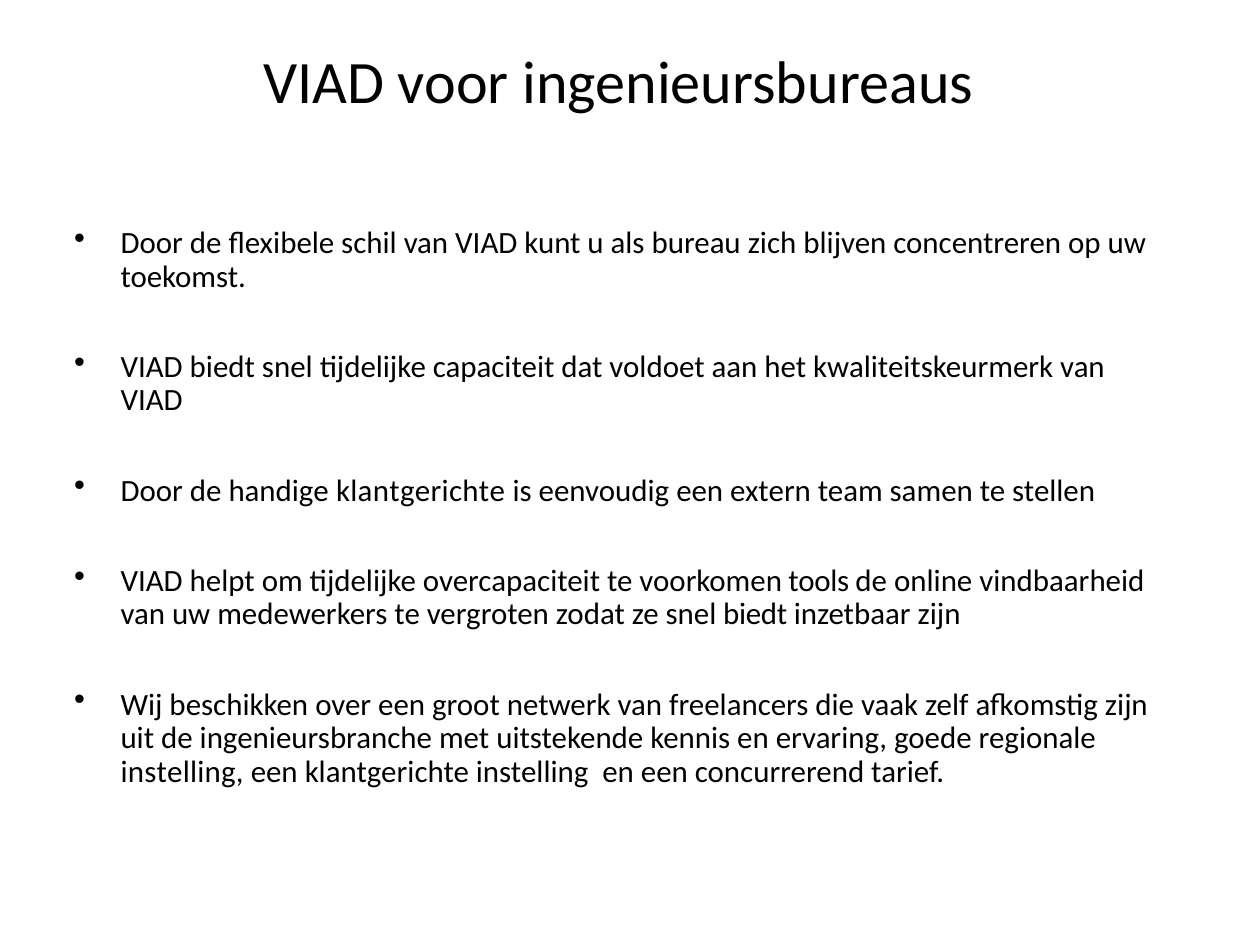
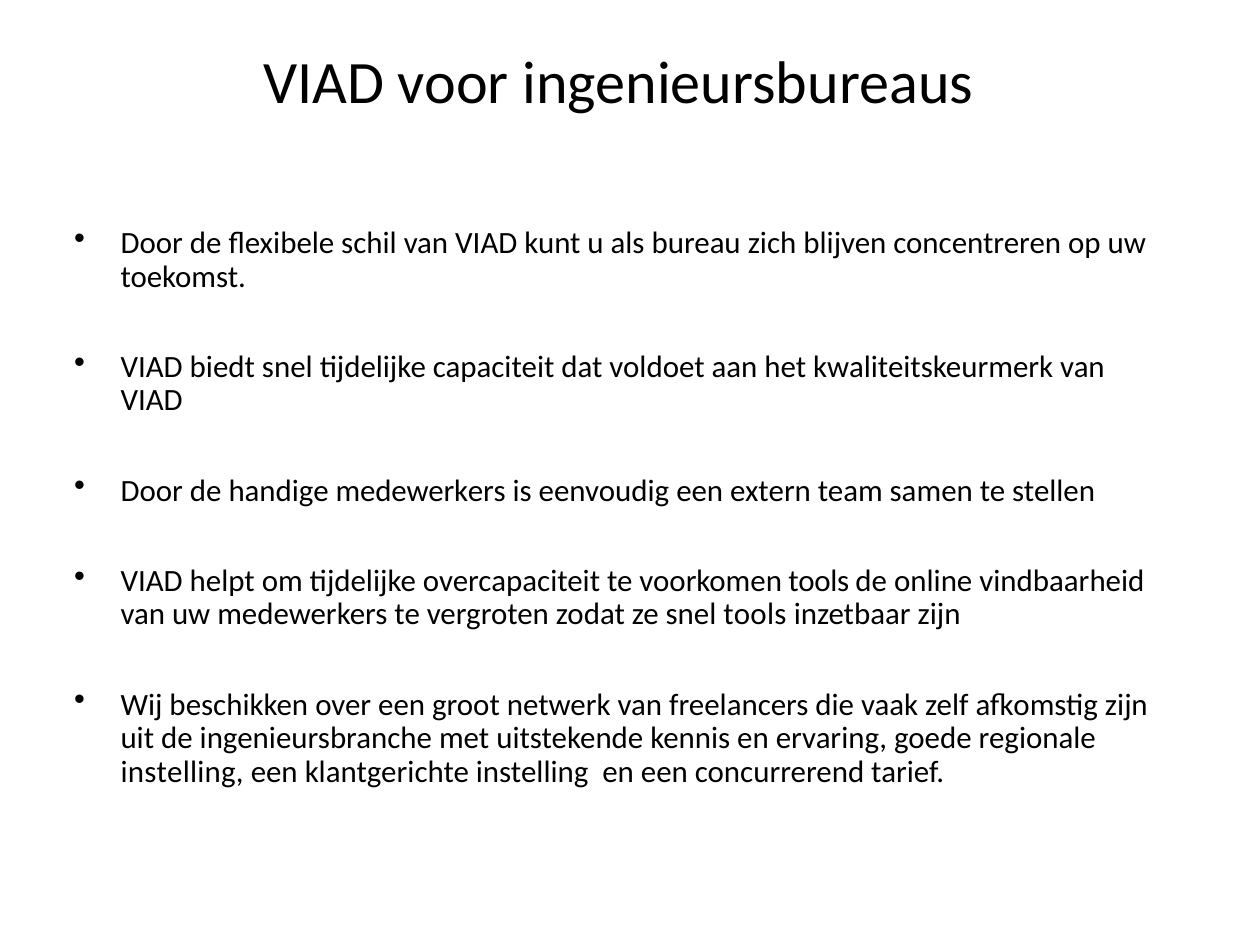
handige klantgerichte: klantgerichte -> medewerkers (421, 491)
snel biedt: biedt -> tools (755, 614)
